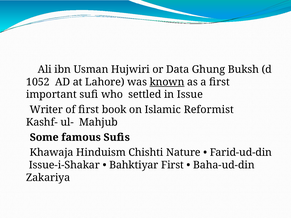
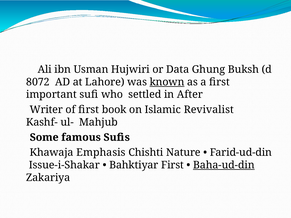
1052: 1052 -> 8072 (38, 82)
Issue: Issue -> After (190, 95)
Reformist: Reformist -> Revivalist (209, 110)
Hinduism: Hinduism -> Emphasis (101, 153)
Baha-ud-din underline: none -> present (224, 165)
